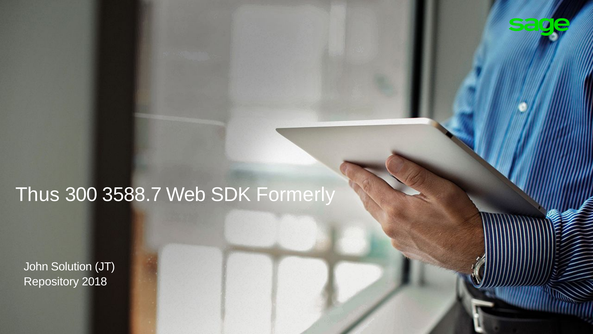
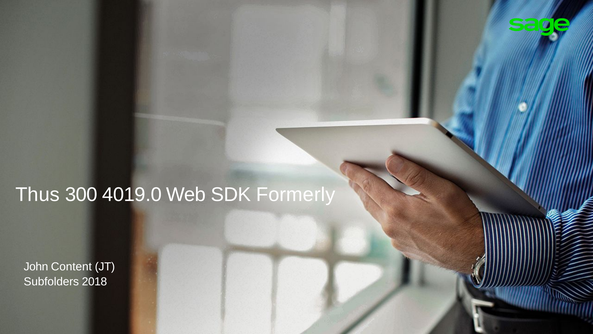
3588.7: 3588.7 -> 4019.0 (132, 194)
Solution: Solution -> Content (71, 266)
Repository: Repository -> Subfolders (51, 281)
